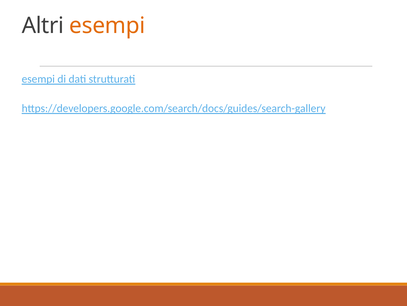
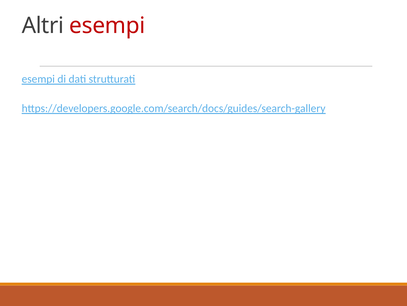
esempi colour: orange -> red (107, 26)
